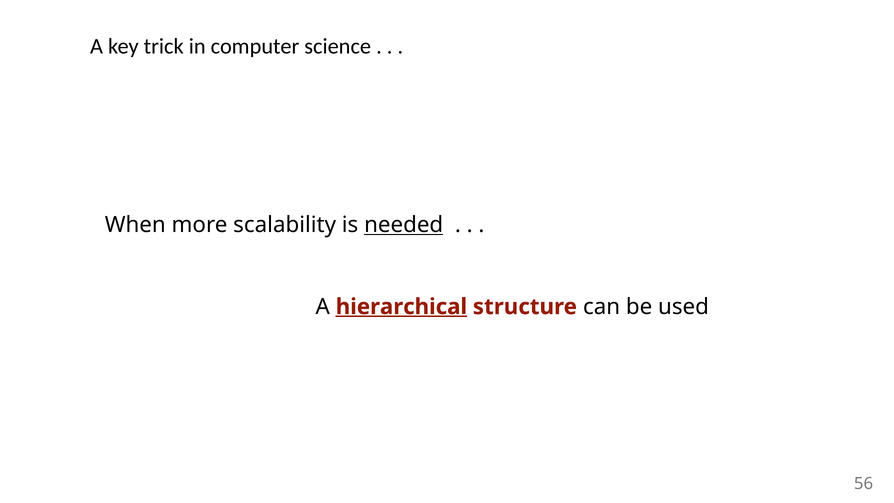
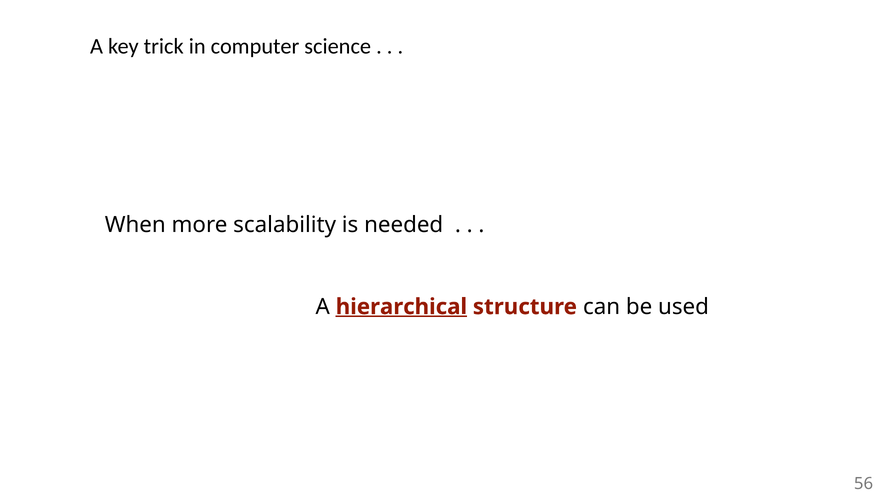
needed underline: present -> none (404, 225)
